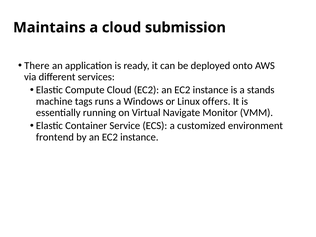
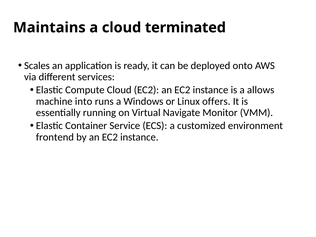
submission: submission -> terminated (185, 28)
There: There -> Scales (37, 66)
stands: stands -> allows (261, 90)
tags: tags -> into (84, 101)
